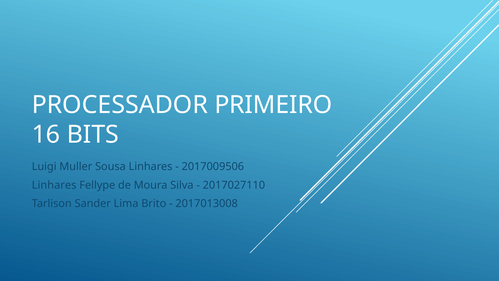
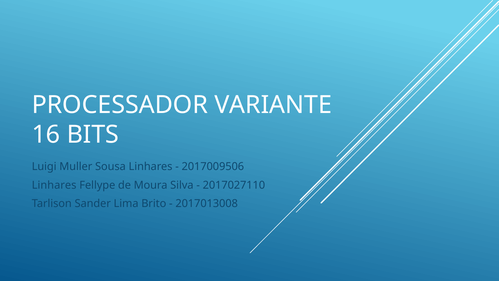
PRIMEIRO: PRIMEIRO -> VARIANTE (273, 105)
